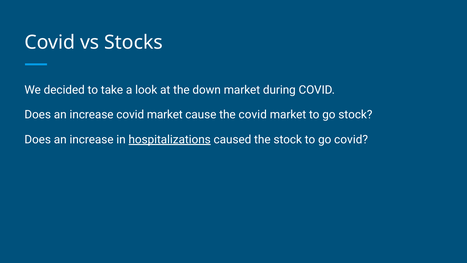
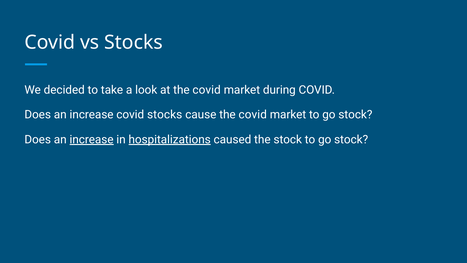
at the down: down -> covid (207, 90)
increase covid market: market -> stocks (165, 115)
increase underline: none -> present (92, 139)
stock to go covid: covid -> stock (351, 139)
